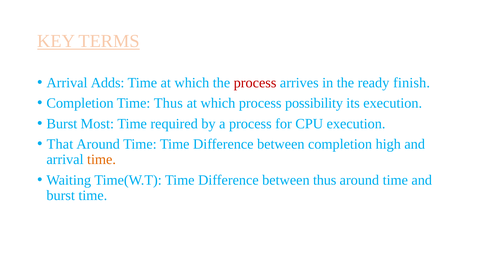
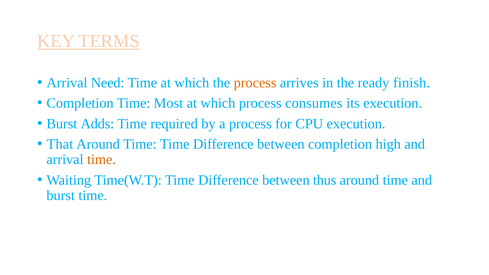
Adds: Adds -> Need (108, 83)
process colour: red -> orange (255, 83)
Time Thus: Thus -> Most (168, 103)
possibility: possibility -> consumes (314, 103)
Most: Most -> Adds (97, 124)
